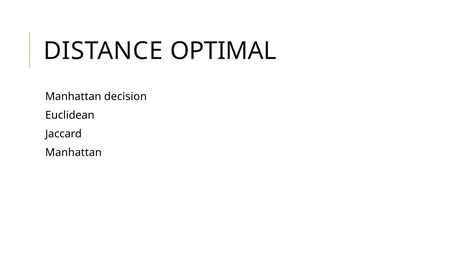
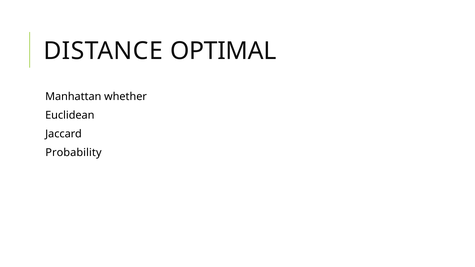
decision: decision -> whether (126, 97)
Manhattan: Manhattan -> Probability (73, 153)
